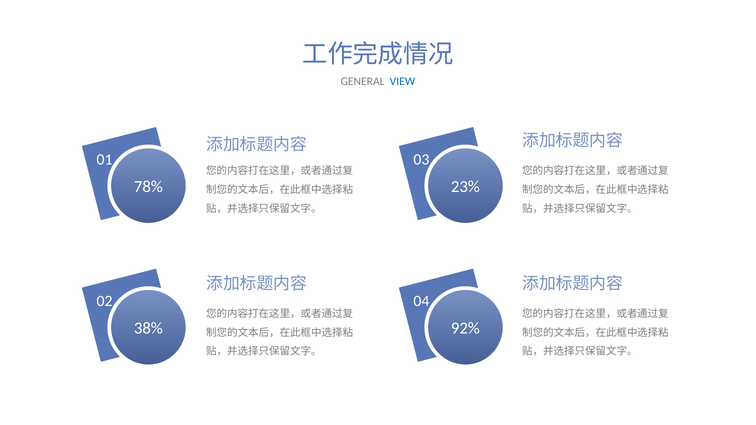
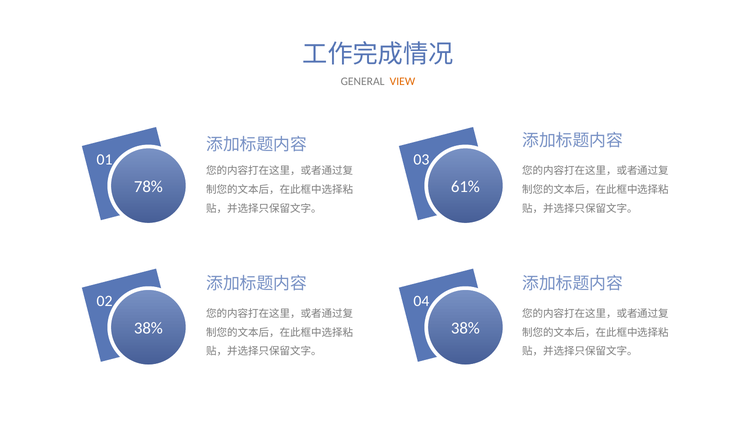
VIEW colour: blue -> orange (402, 82)
23%: 23% -> 61% (465, 187)
92%: 92% -> 38% (465, 329)
